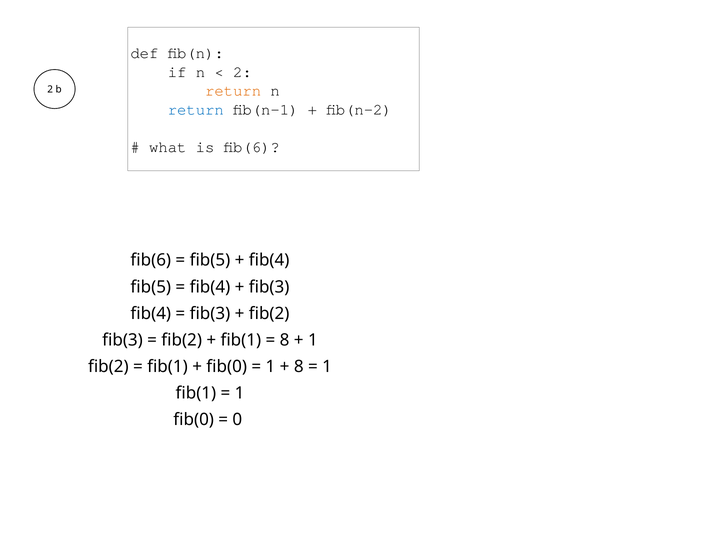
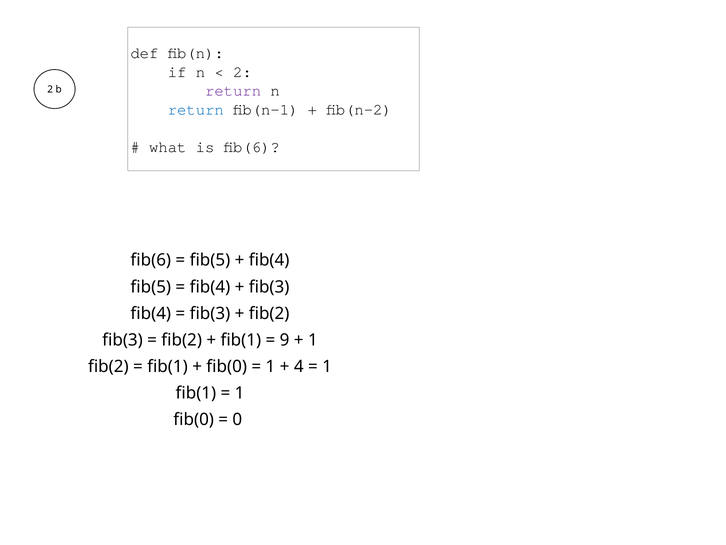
return colour: orange -> purple (233, 91)
8: 8 -> 9 (285, 340)
8: 8 -> 4 (299, 366)
